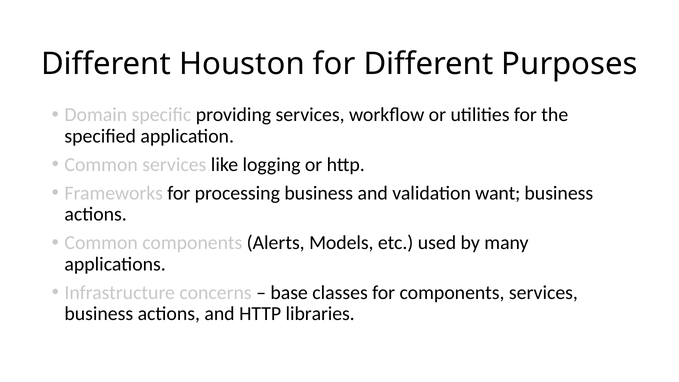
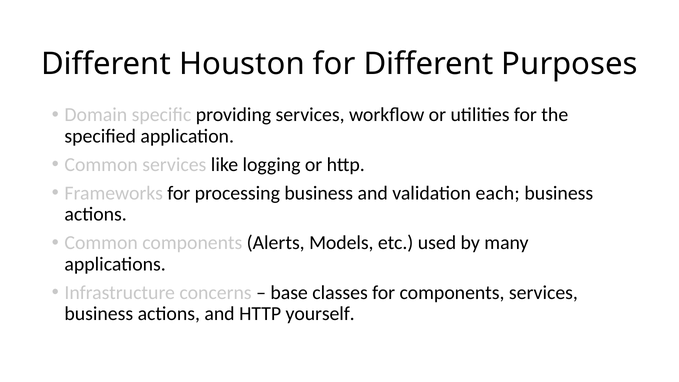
want: want -> each (498, 193)
libraries: libraries -> yourself (320, 314)
